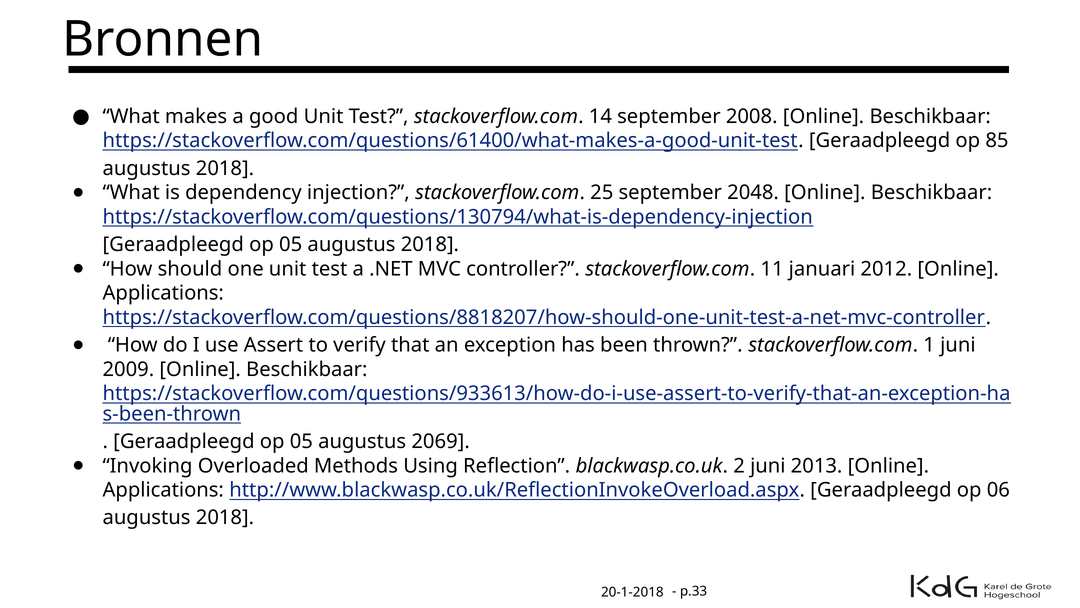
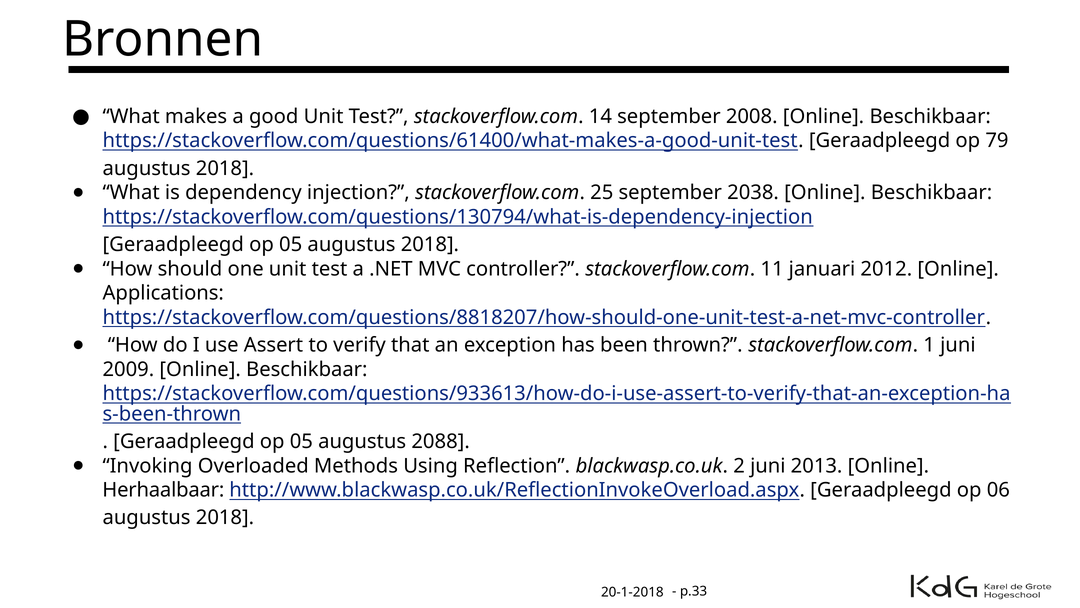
85: 85 -> 79 (997, 141)
2048: 2048 -> 2038 (753, 192)
2069: 2069 -> 2088 (441, 441)
Applications: Applications -> Herhaalbaar (163, 490)
